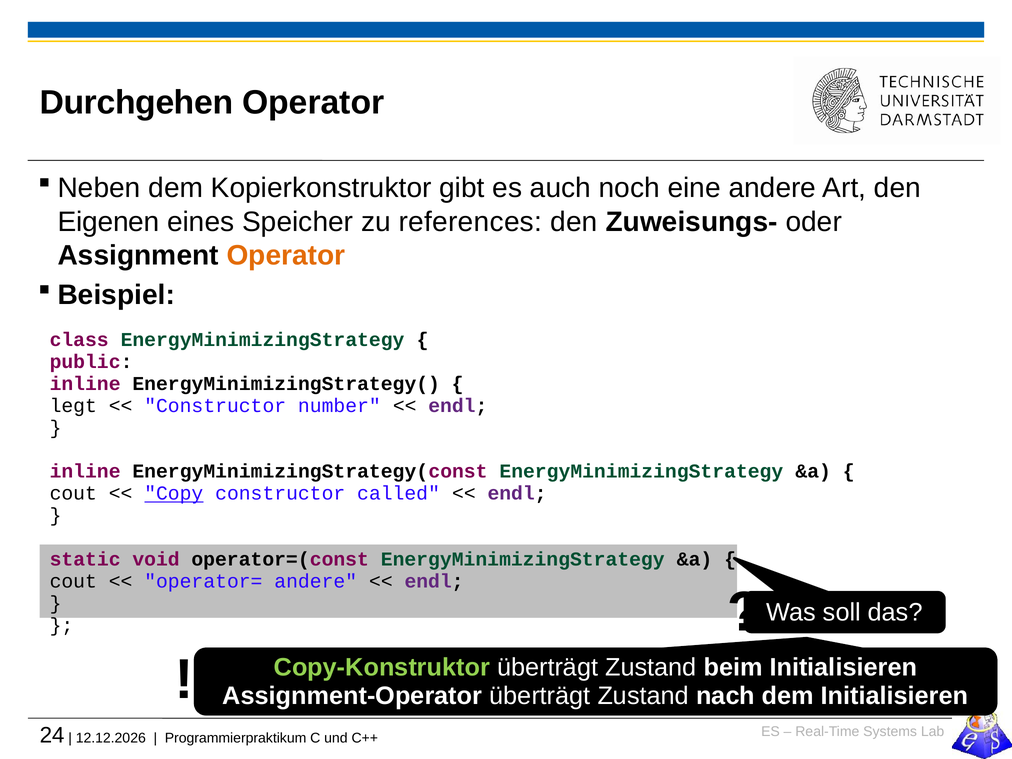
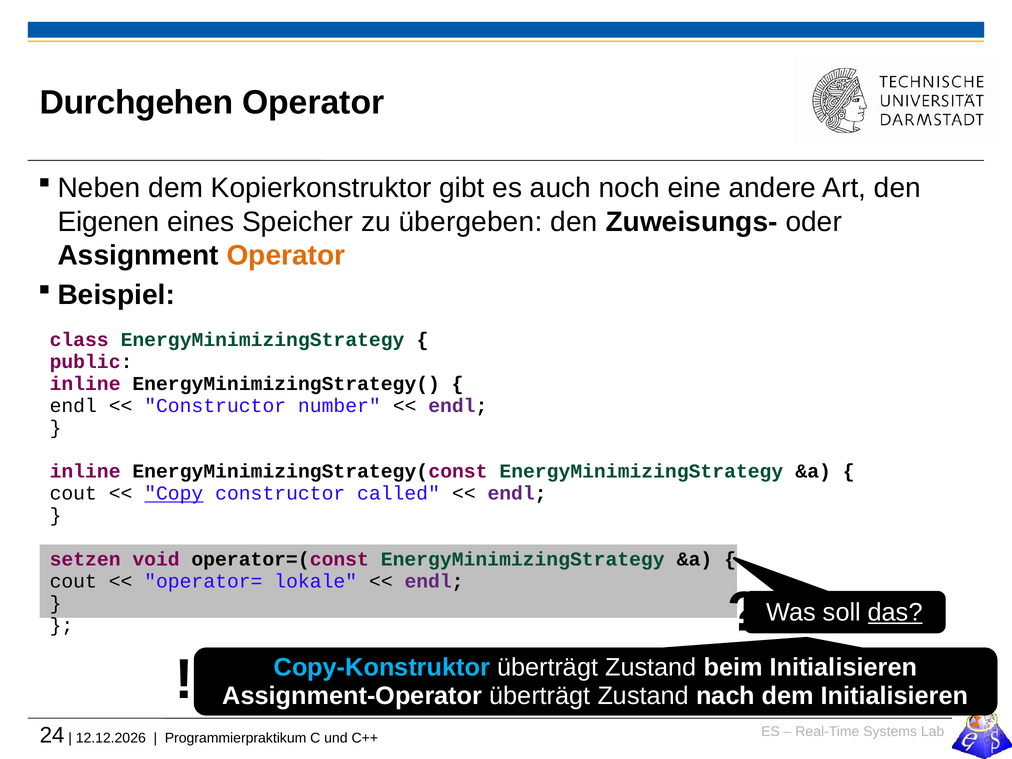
references: references -> übergeben (470, 222)
legt: legt -> endl (73, 406)
static: static -> setzen (85, 559)
operator= andere: andere -> lokale (316, 581)
das underline: none -> present (895, 612)
Copy-Konstruktor colour: light green -> light blue (382, 667)
